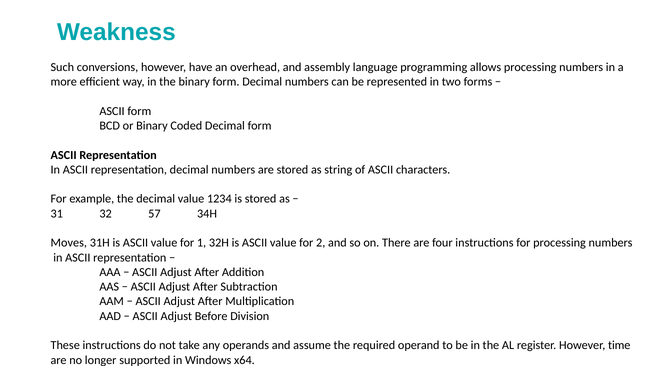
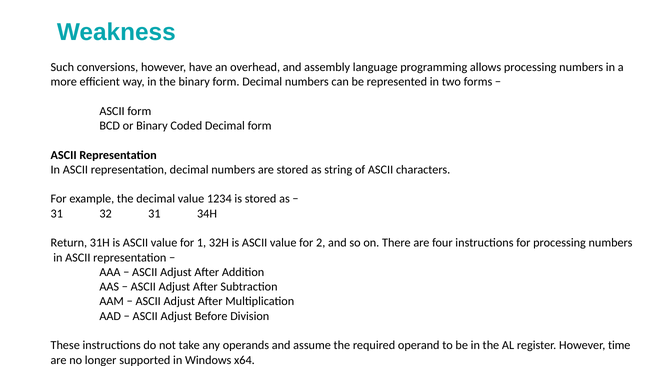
32 57: 57 -> 31 (154, 214)
Moves: Moves -> Return (69, 243)
